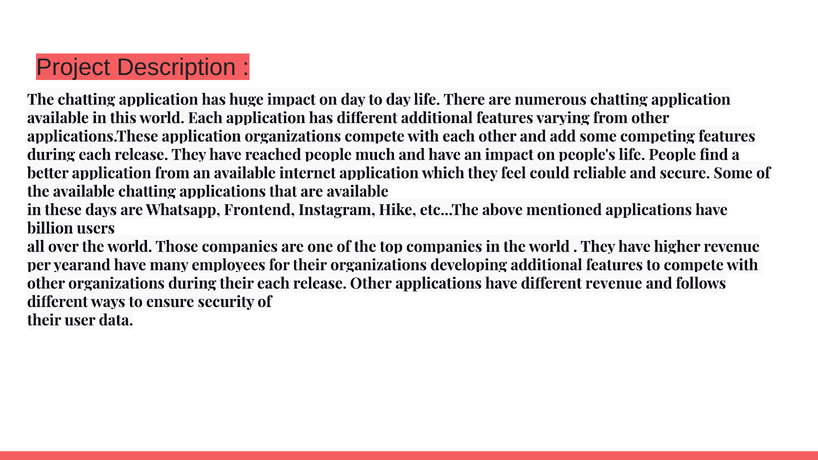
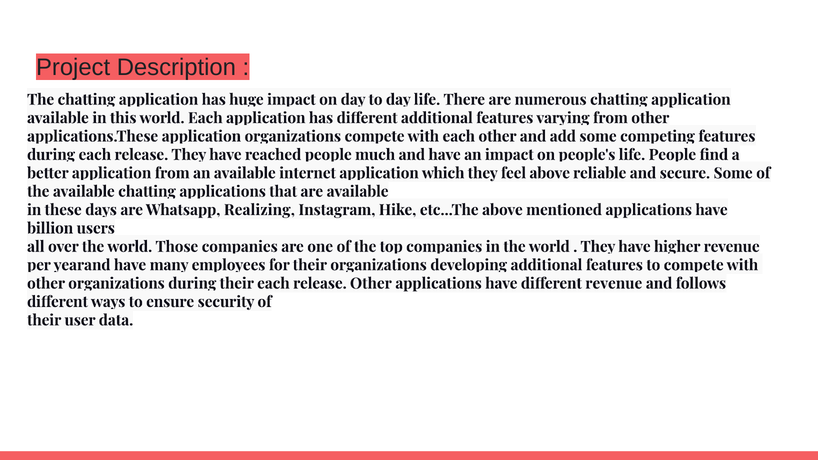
feel could: could -> above (550, 173)
Frontend: Frontend -> Realizing (259, 210)
